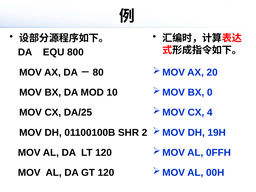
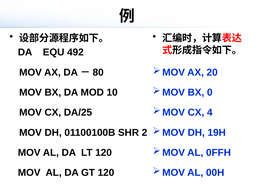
800: 800 -> 492 (75, 52)
